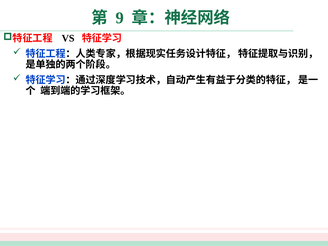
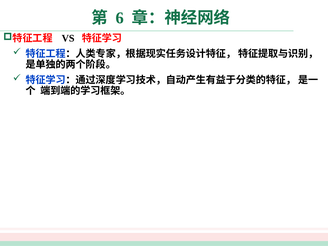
9: 9 -> 6 (120, 18)
